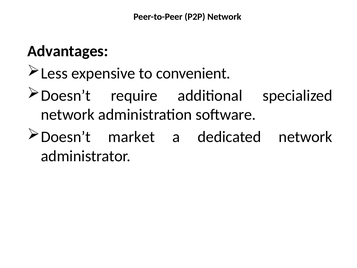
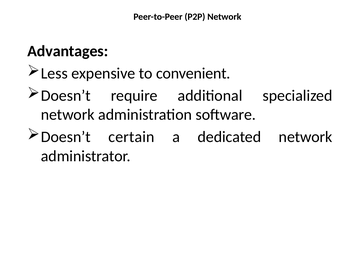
market: market -> certain (131, 137)
